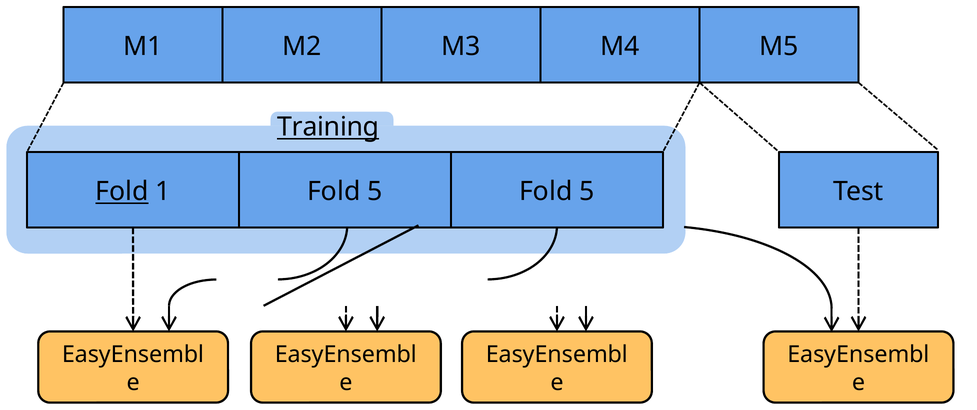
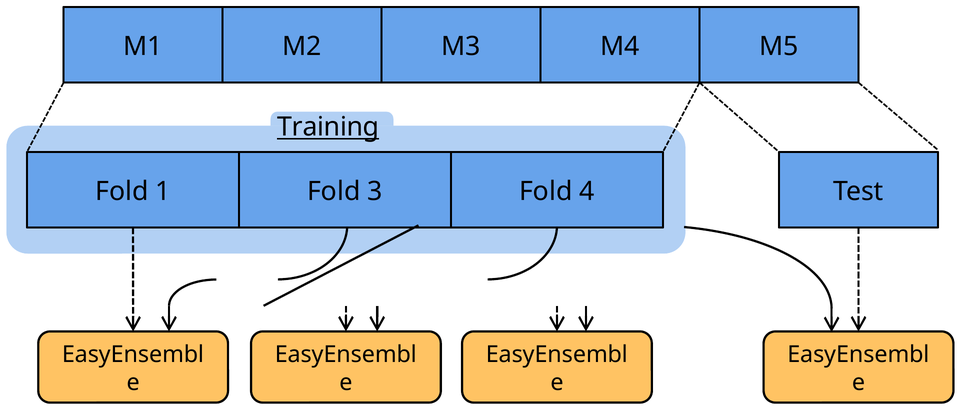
Fold underline: present -> none (122, 191)
1 Fold 5: 5 -> 3 (375, 191)
5: 5 -> 4 (587, 191)
